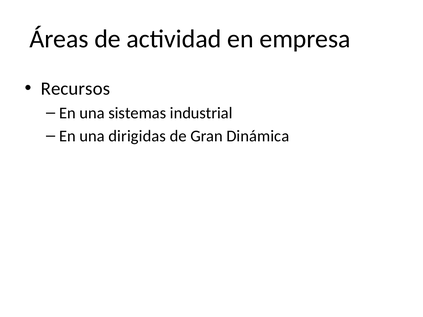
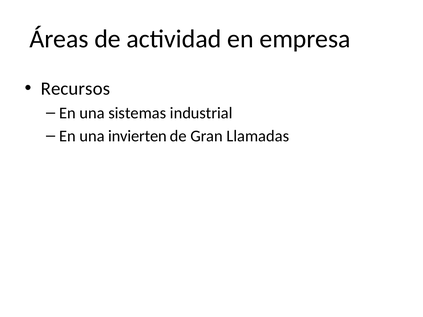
dirigidas: dirigidas -> invierten (137, 136)
Dinámica: Dinámica -> Llamadas (258, 136)
